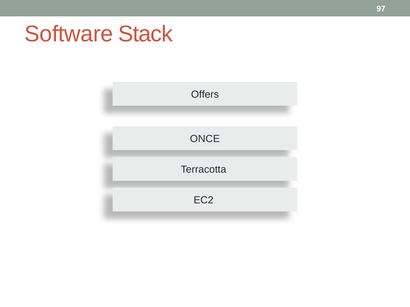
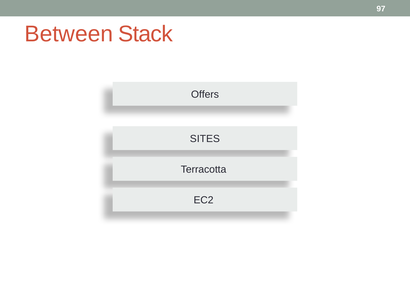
Software: Software -> Between (69, 34)
ONCE: ONCE -> SITES (205, 139)
